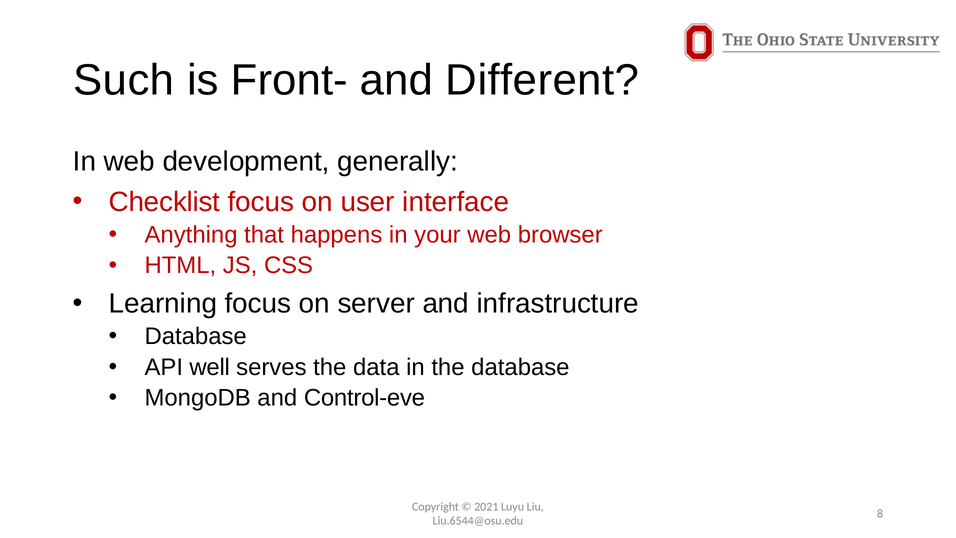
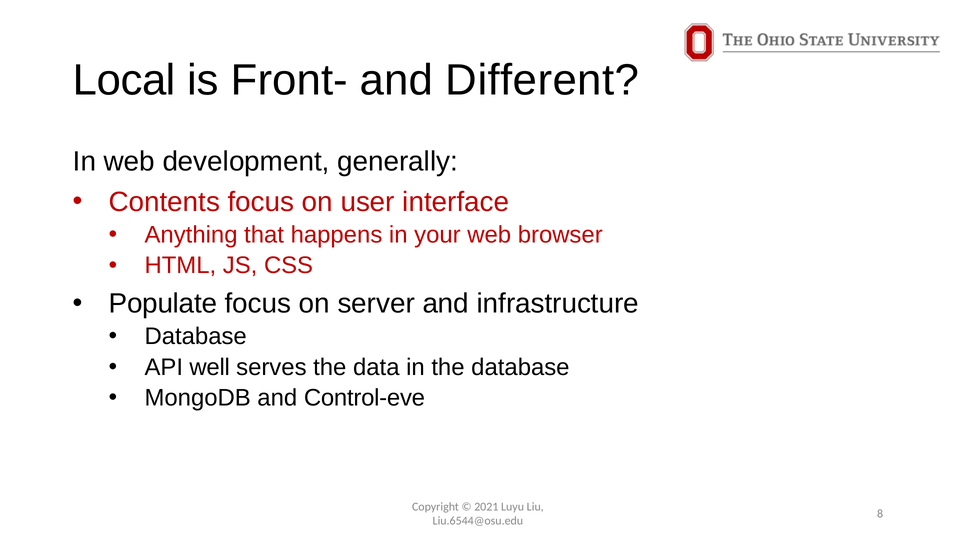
Such: Such -> Local (124, 80)
Checklist: Checklist -> Contents (164, 202)
Learning: Learning -> Populate (163, 303)
